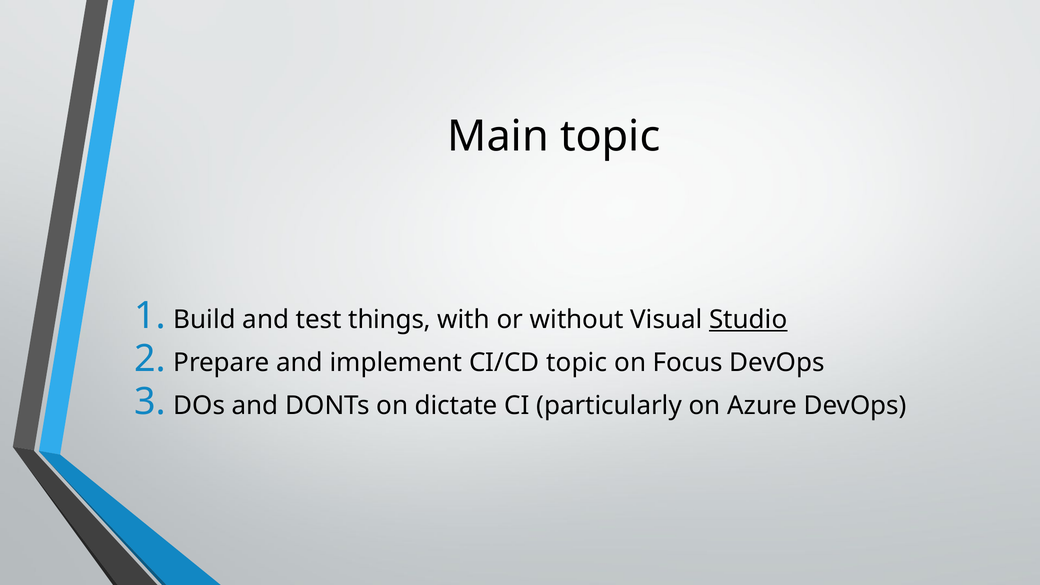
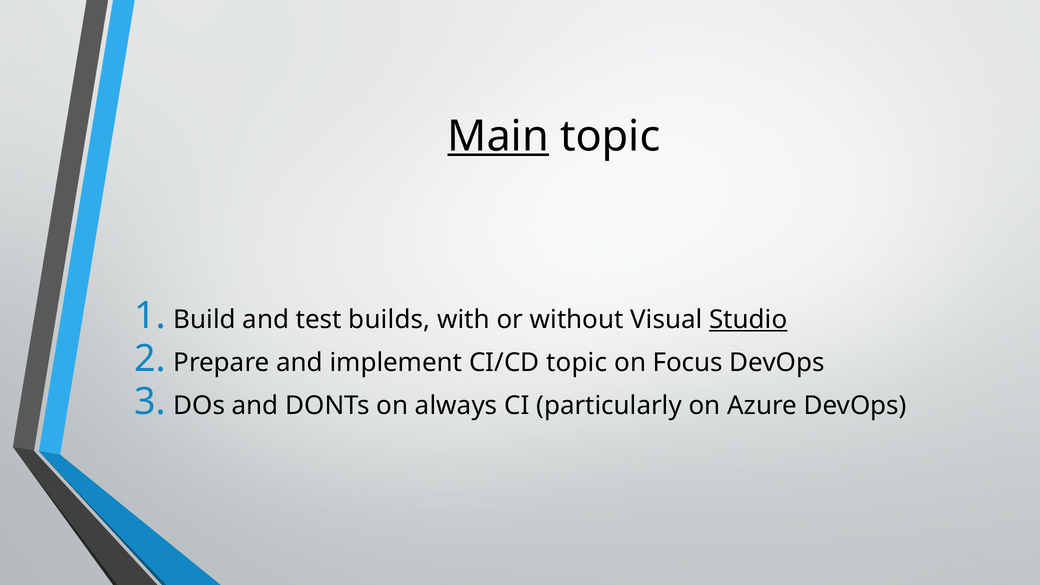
Main underline: none -> present (498, 136)
things: things -> builds (389, 320)
dictate: dictate -> always (456, 405)
